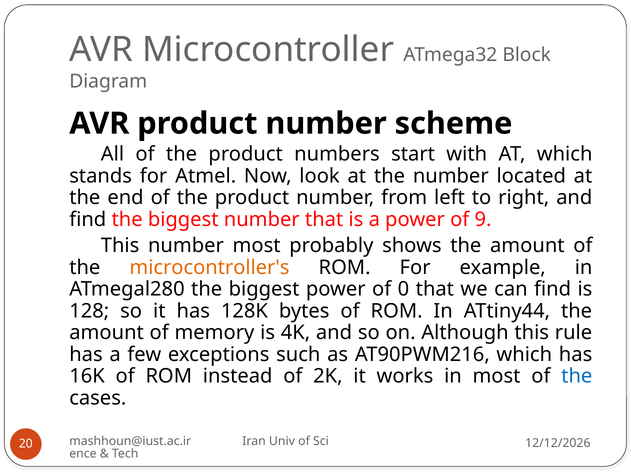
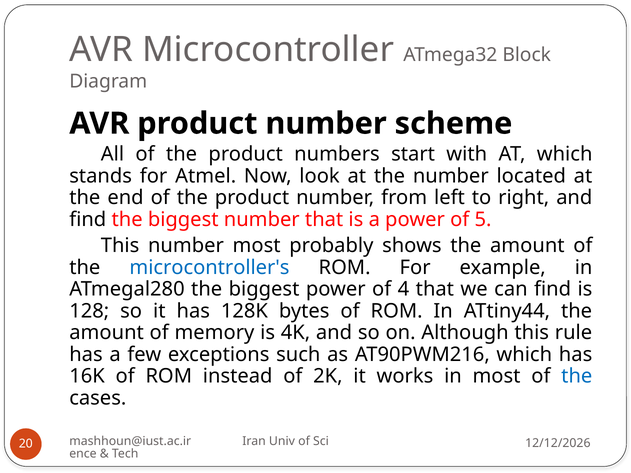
9: 9 -> 5 (483, 220)
microcontroller's colour: orange -> blue (209, 268)
0: 0 -> 4 (403, 289)
